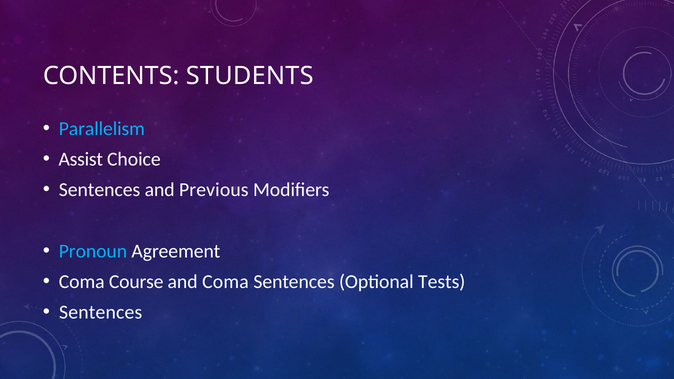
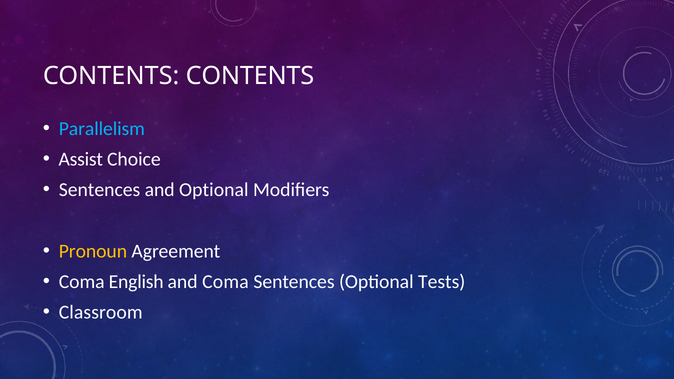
CONTENTS STUDENTS: STUDENTS -> CONTENTS (250, 76)
and Previous: Previous -> Optional (214, 190)
Pronoun colour: light blue -> yellow (93, 251)
Course: Course -> English (136, 282)
Sentences: Sentences -> Classroom (101, 313)
